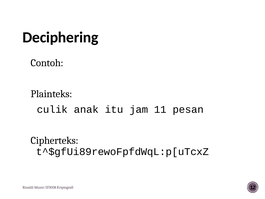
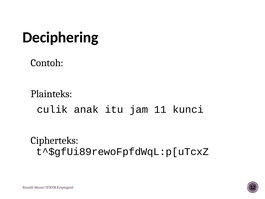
pesan: pesan -> kunci (188, 109)
